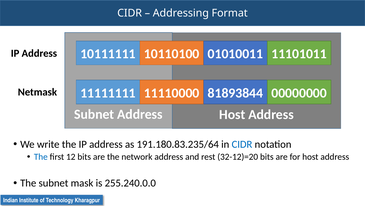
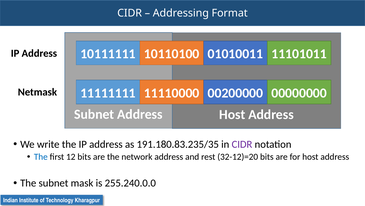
81893844: 81893844 -> 00200000 (235, 93)
191.180.83.235/64: 191.180.83.235/64 -> 191.180.83.235/35 (178, 144)
CIDR colour: blue -> purple (242, 144)
